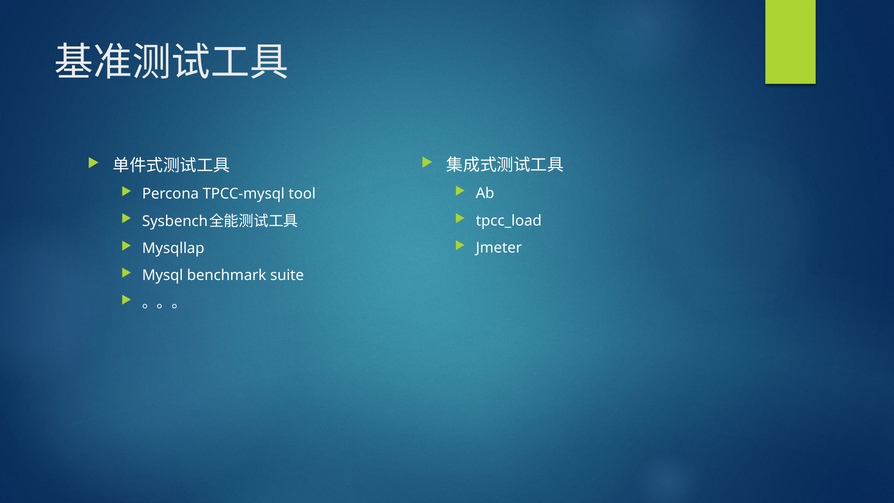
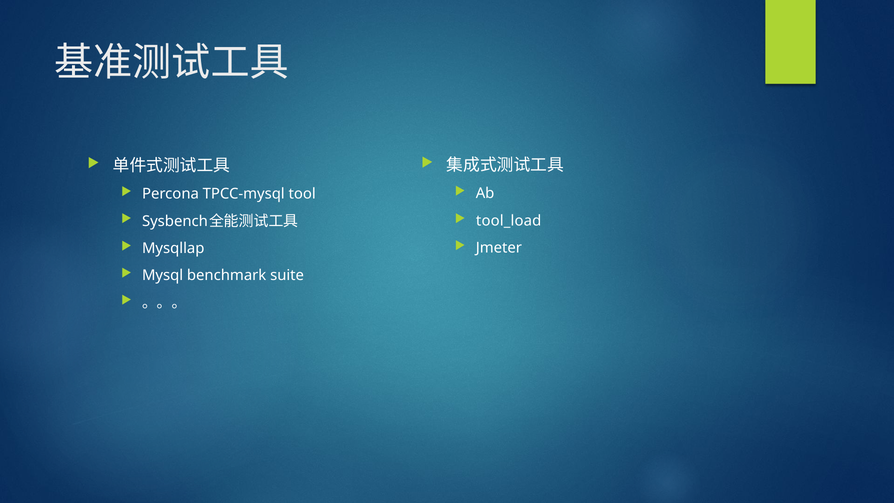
tpcc_load: tpcc_load -> tool_load (509, 221)
